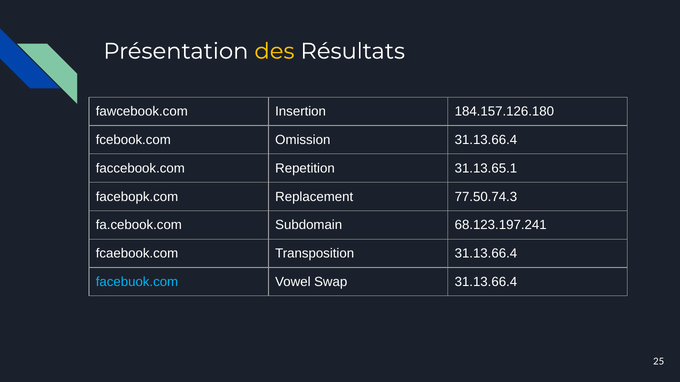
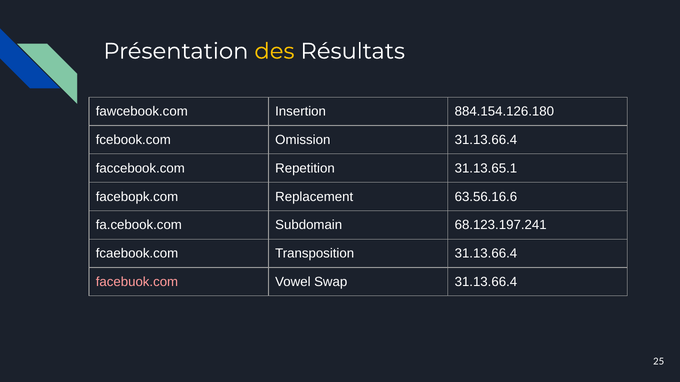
184.157.126.180: 184.157.126.180 -> 884.154.126.180 (504, 112)
77.50.74.3: 77.50.74.3 -> 63.56.16.6 (486, 197)
facebuok.com colour: light blue -> pink (137, 282)
